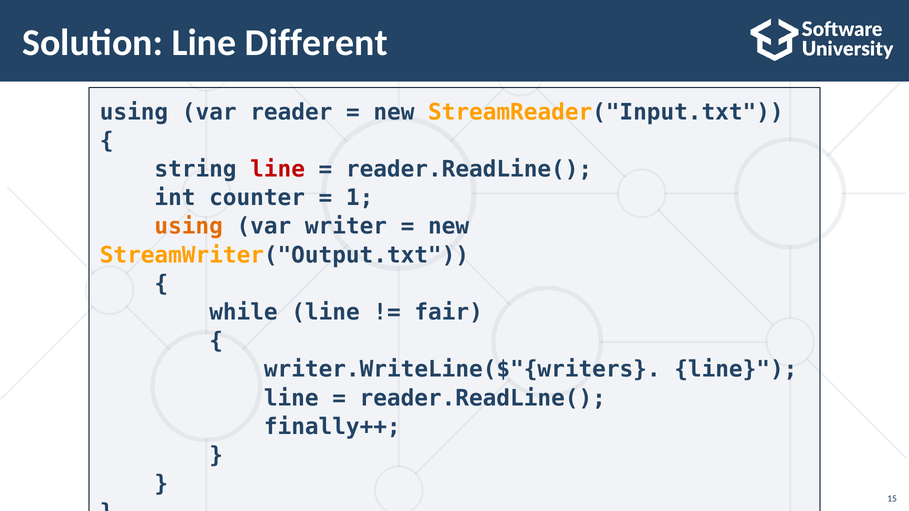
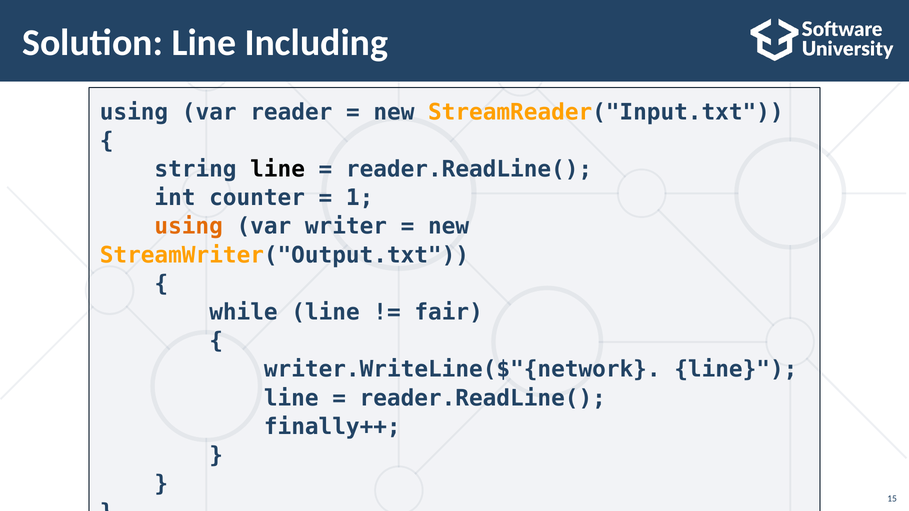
Different: Different -> Including (316, 43)
line colour: red -> black (278, 169)
writer.WriteLine($"{writers: writer.WriteLine($"{writers -> writer.WriteLine($"{network (462, 370)
